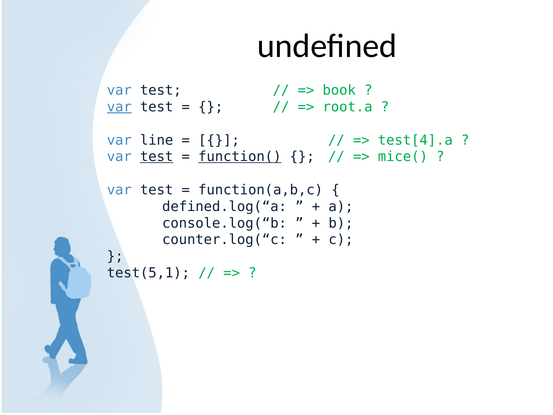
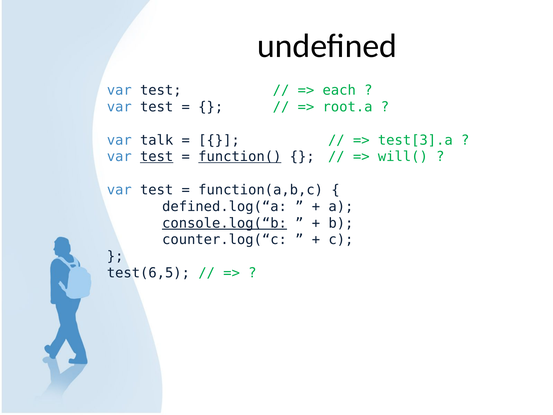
book: book -> each (339, 90)
var underline: present -> none (119, 107)
line: line -> talk (157, 140)
test[4].a: test[4].a -> test[3].a (415, 140)
mice(: mice( -> will( (403, 157)
console.log(“b underline: none -> present (225, 223)
test(5,1: test(5,1 -> test(6,5 (148, 273)
